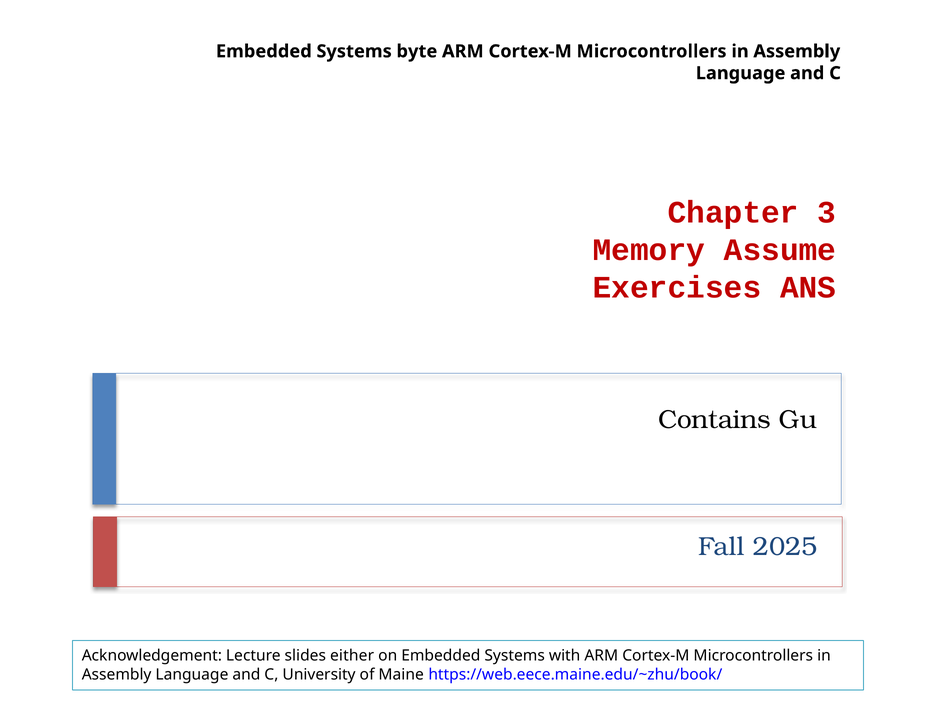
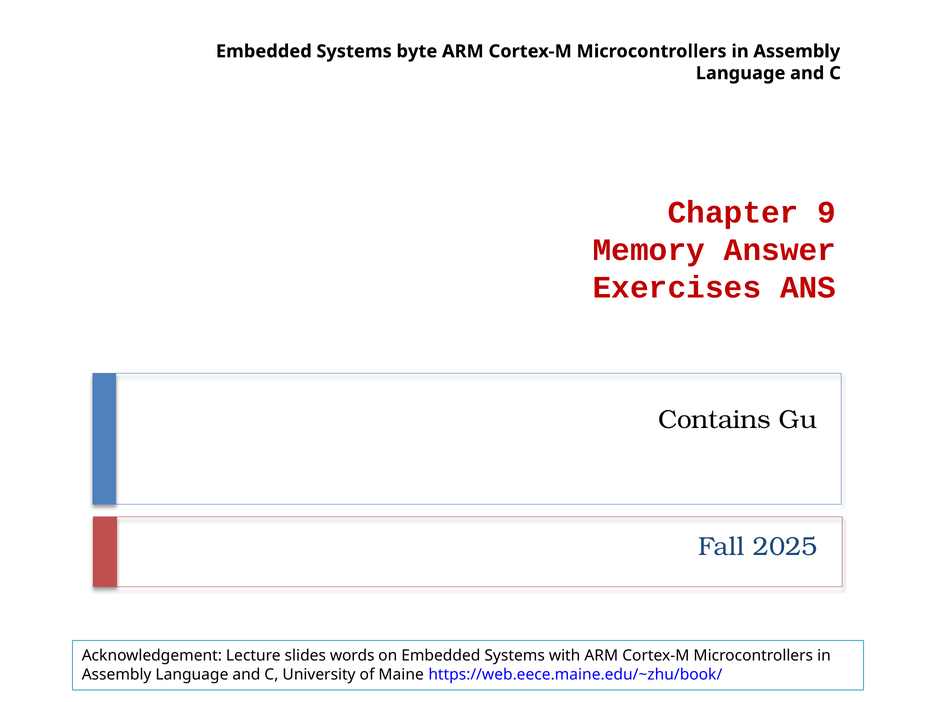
3: 3 -> 9 (827, 213)
Assume: Assume -> Answer (780, 250)
either: either -> words (352, 656)
